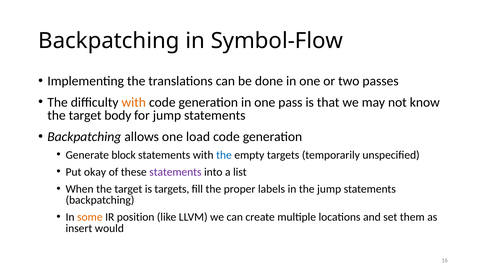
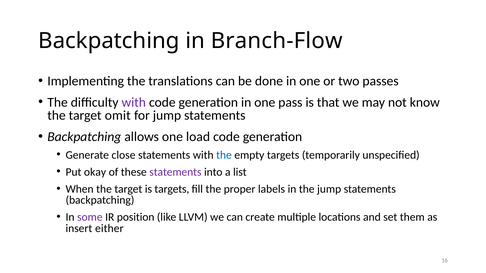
Symbol-Flow: Symbol-Flow -> Branch-Flow (277, 41)
with colour: orange -> purple (134, 103)
body: body -> omit (118, 116)
block: block -> close (123, 155)
some colour: orange -> purple (90, 217)
would: would -> either (109, 229)
